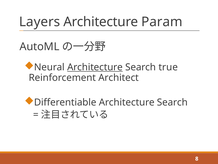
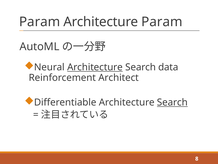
Layers: Layers -> Param (40, 22)
true: true -> data (168, 67)
Search underline: none -> present (172, 102)
